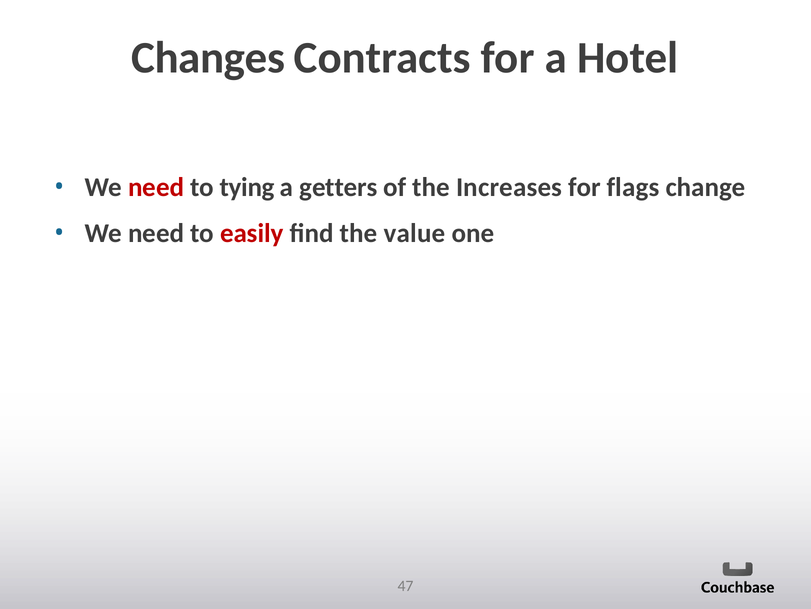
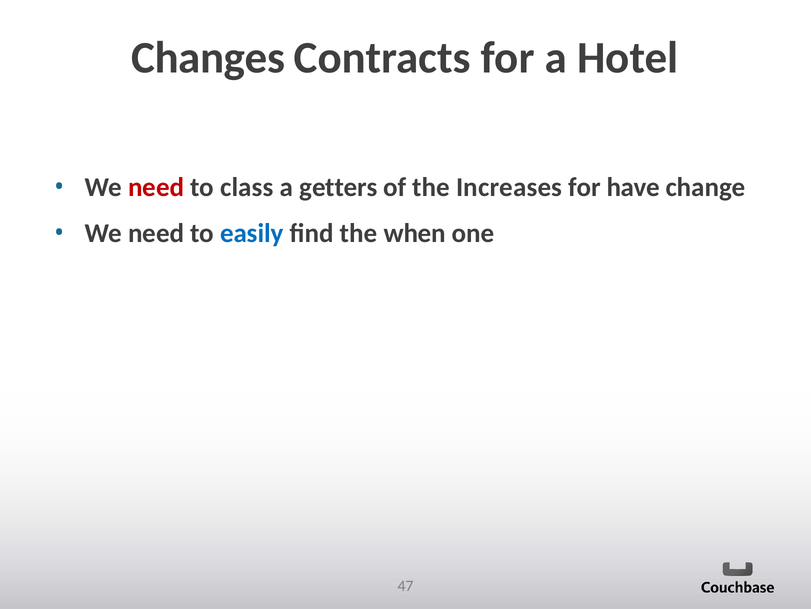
tying: tying -> class (247, 187)
flags: flags -> have (633, 187)
easily colour: red -> blue (252, 233)
value: value -> when (415, 233)
